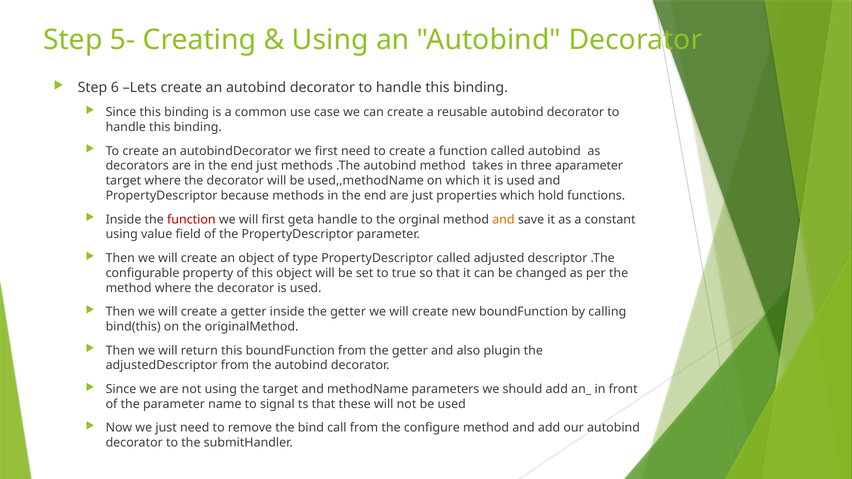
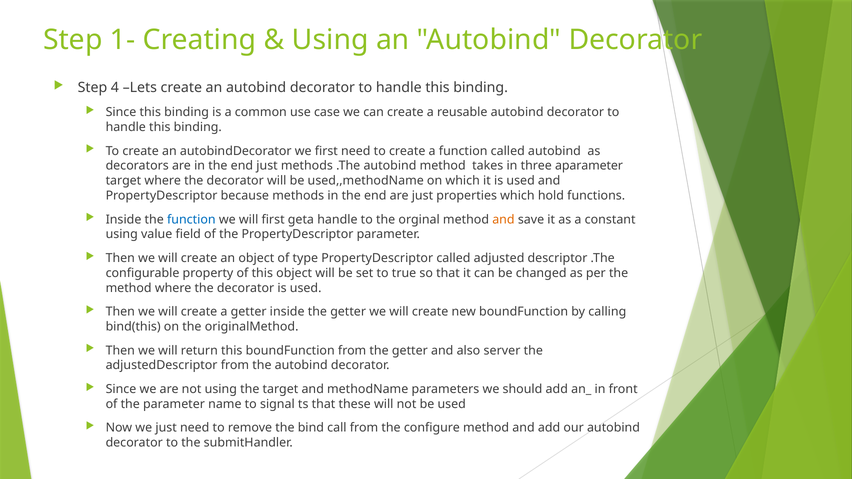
5-: 5- -> 1- (123, 40)
6: 6 -> 4 (115, 88)
function colour: red -> blue (191, 220)
plugin: plugin -> server (502, 351)
